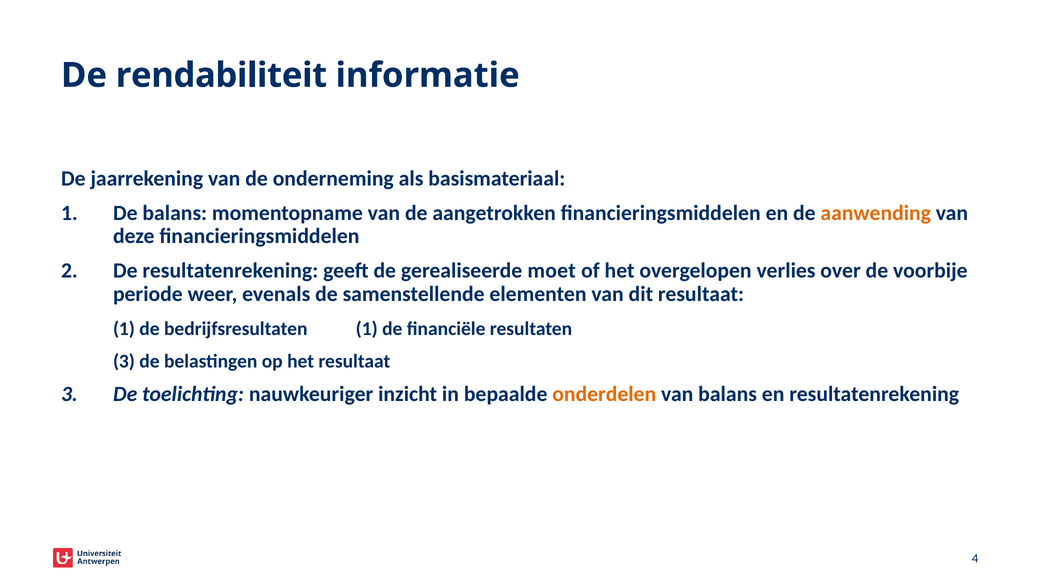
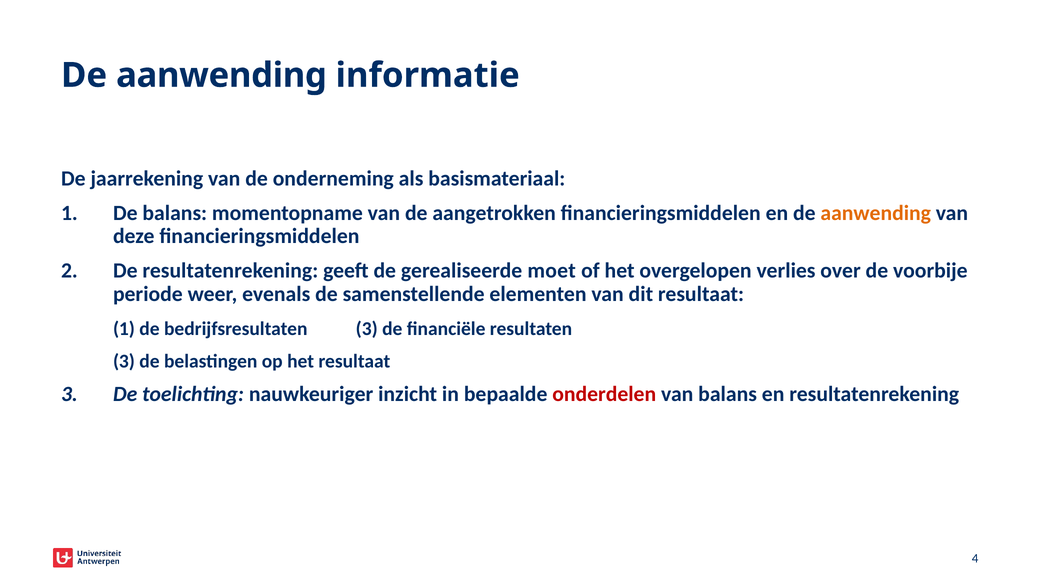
rendabiliteit: rendabiliteit -> aanwending (221, 75)
bedrijfsresultaten 1: 1 -> 3 (367, 329)
onderdelen colour: orange -> red (604, 394)
